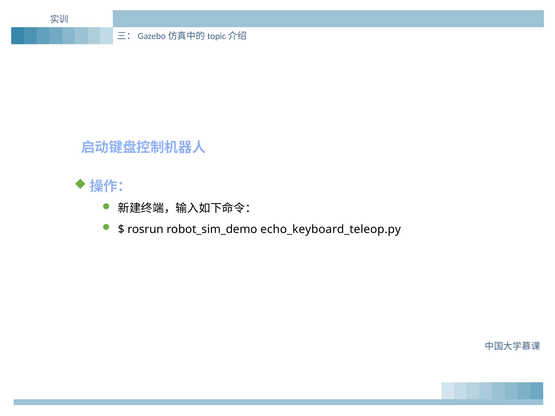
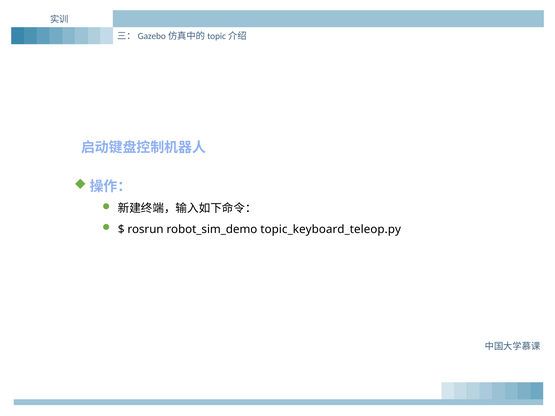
echo_keyboard_teleop.py: echo_keyboard_teleop.py -> topic_keyboard_teleop.py (331, 229)
